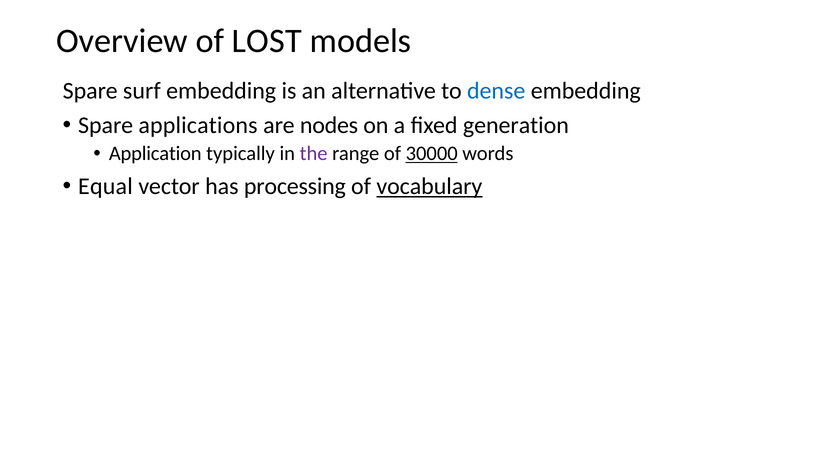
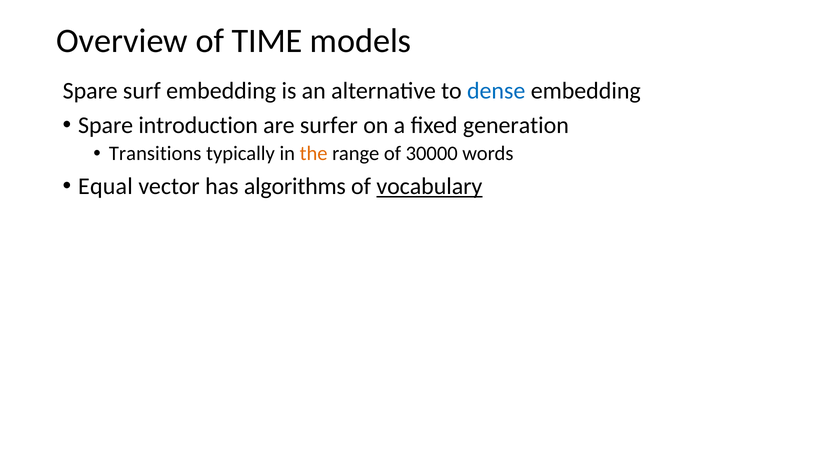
LOST: LOST -> TIME (267, 41)
applications: applications -> introduction (198, 125)
nodes: nodes -> surfer (329, 125)
Application: Application -> Transitions (155, 153)
the colour: purple -> orange (314, 153)
30000 underline: present -> none (432, 153)
processing: processing -> algorithms (295, 186)
